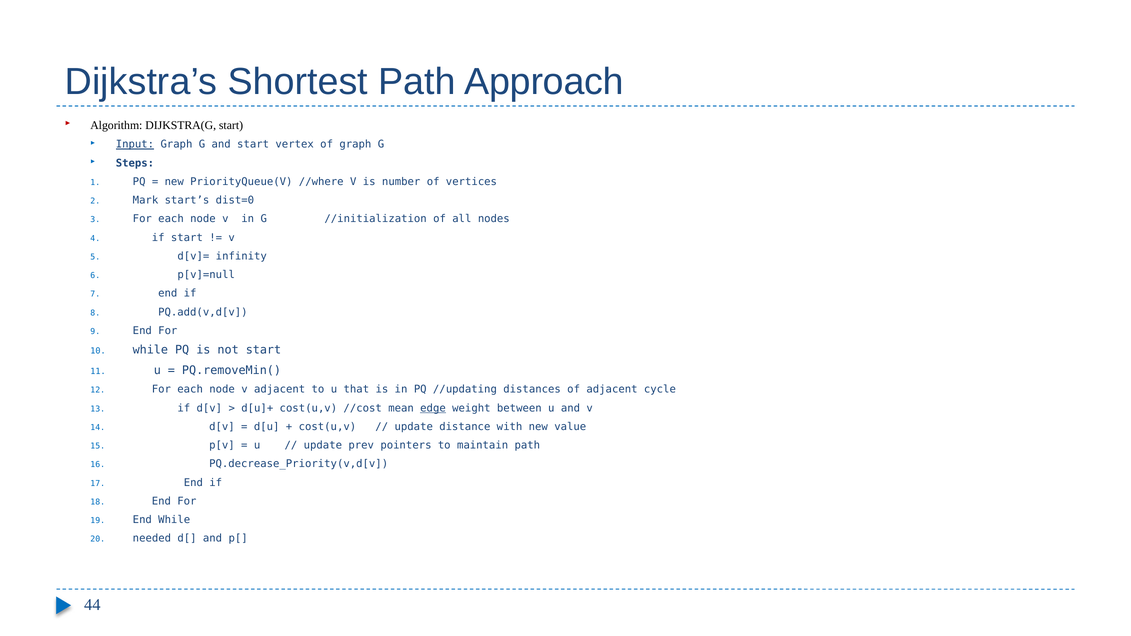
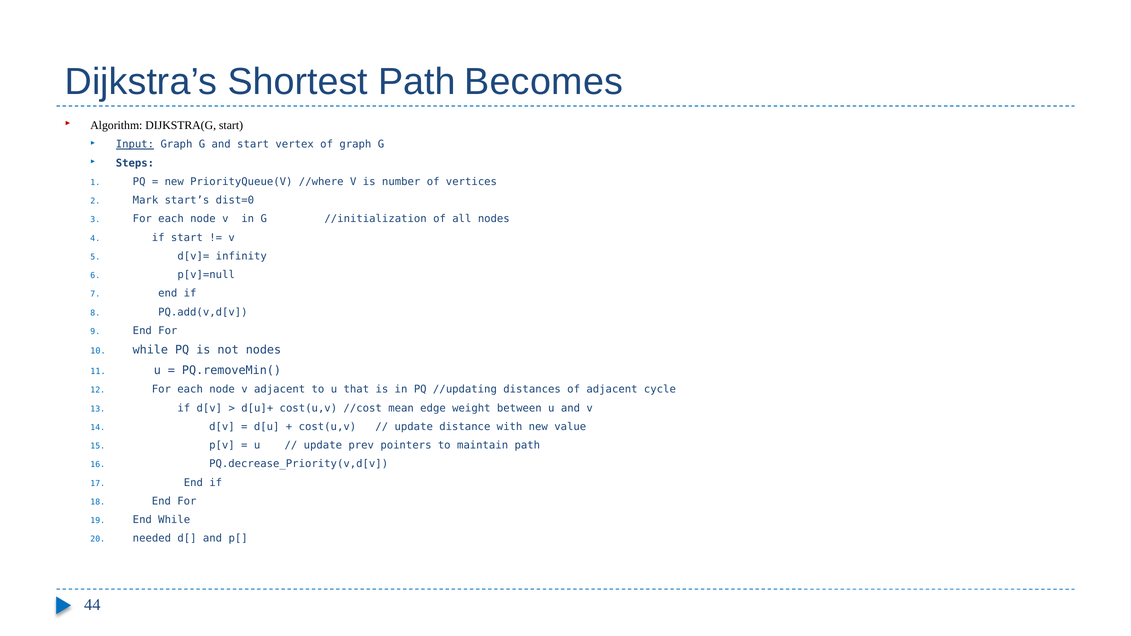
Approach: Approach -> Becomes (544, 82)
not start: start -> nodes (263, 350)
edge underline: present -> none (433, 408)
